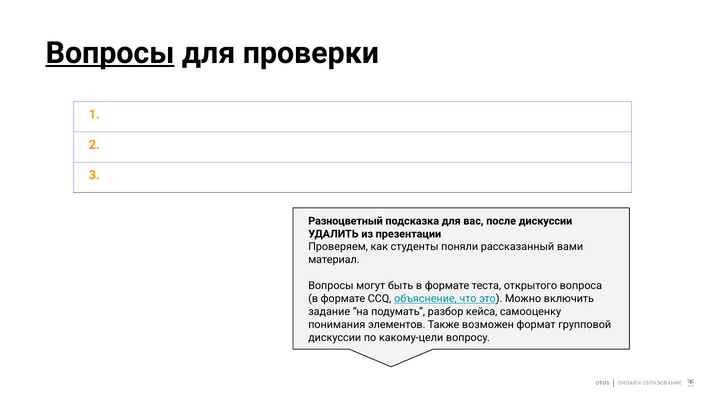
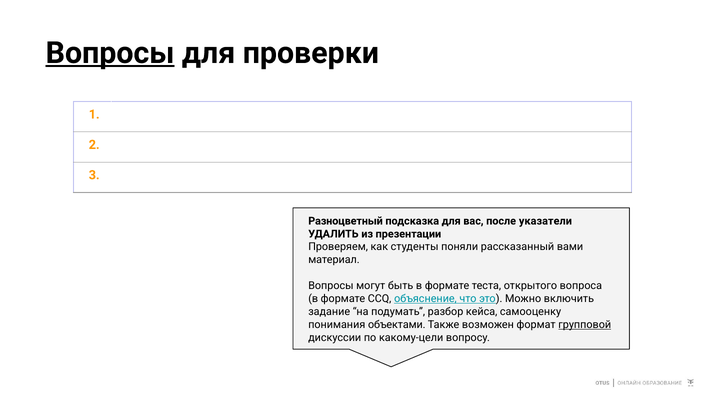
после дискуссии: дискуссии -> указатели (545, 221)
элементов: элементов -> объектами (397, 324)
групповой underline: none -> present (585, 324)
